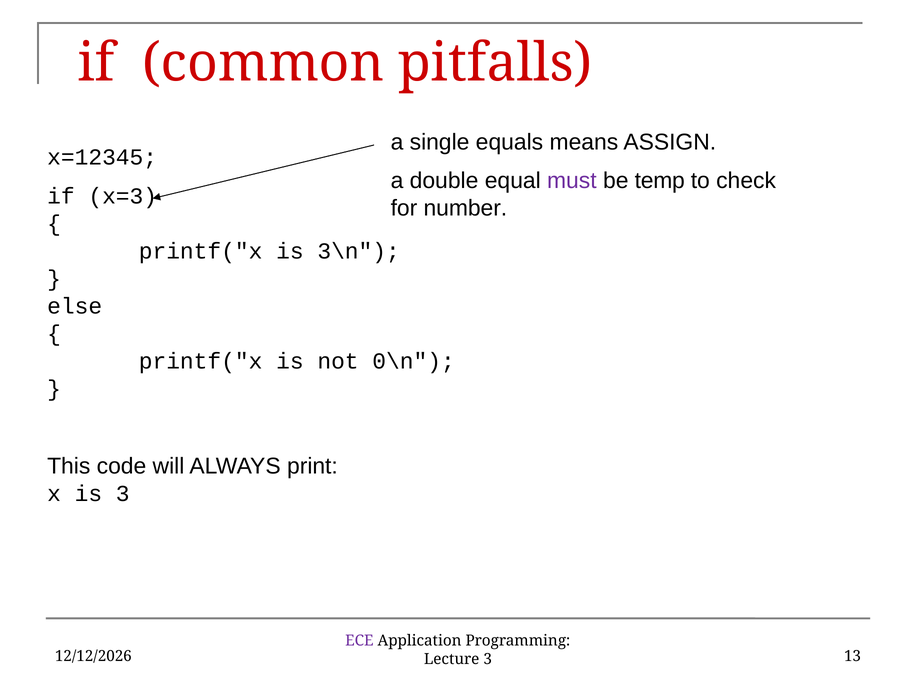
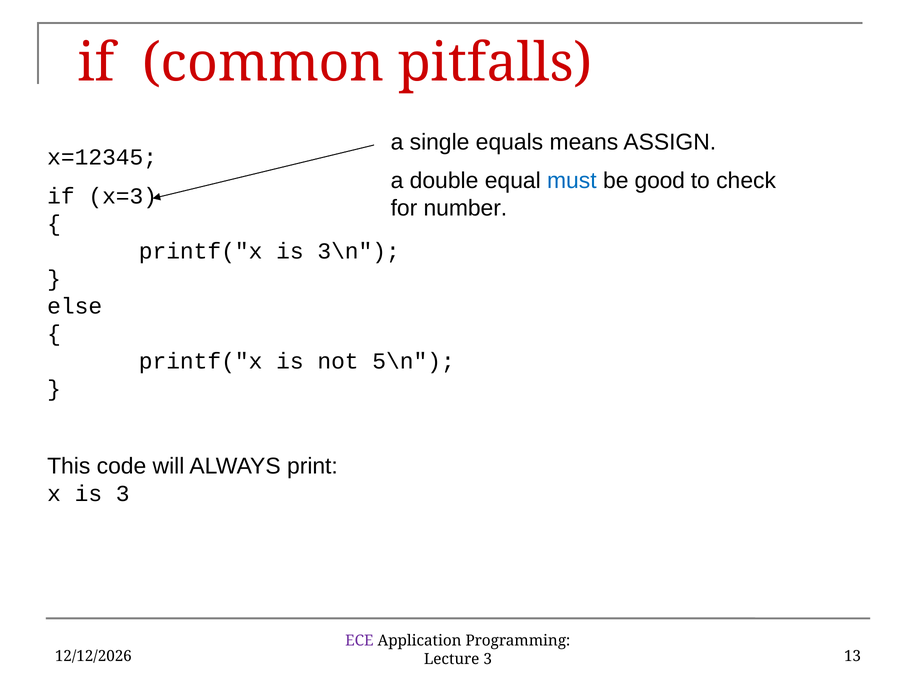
must colour: purple -> blue (572, 181)
temp: temp -> good (660, 181)
0\n: 0\n -> 5\n (414, 361)
